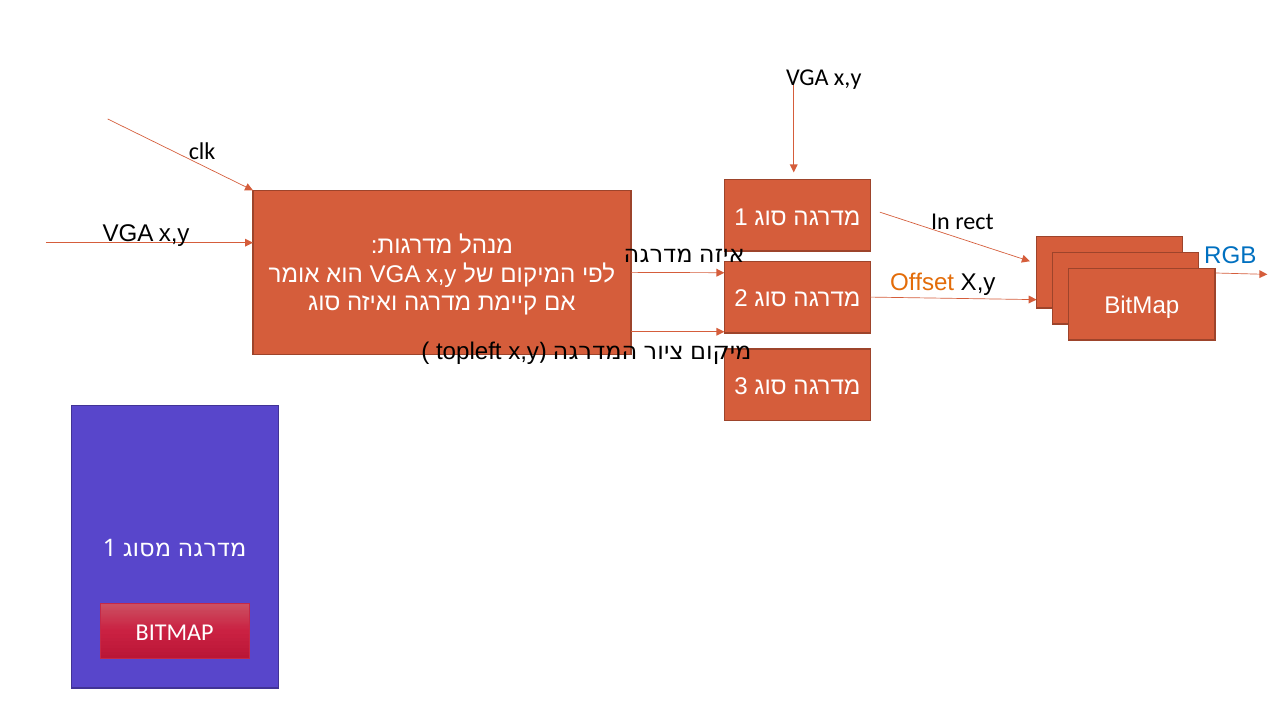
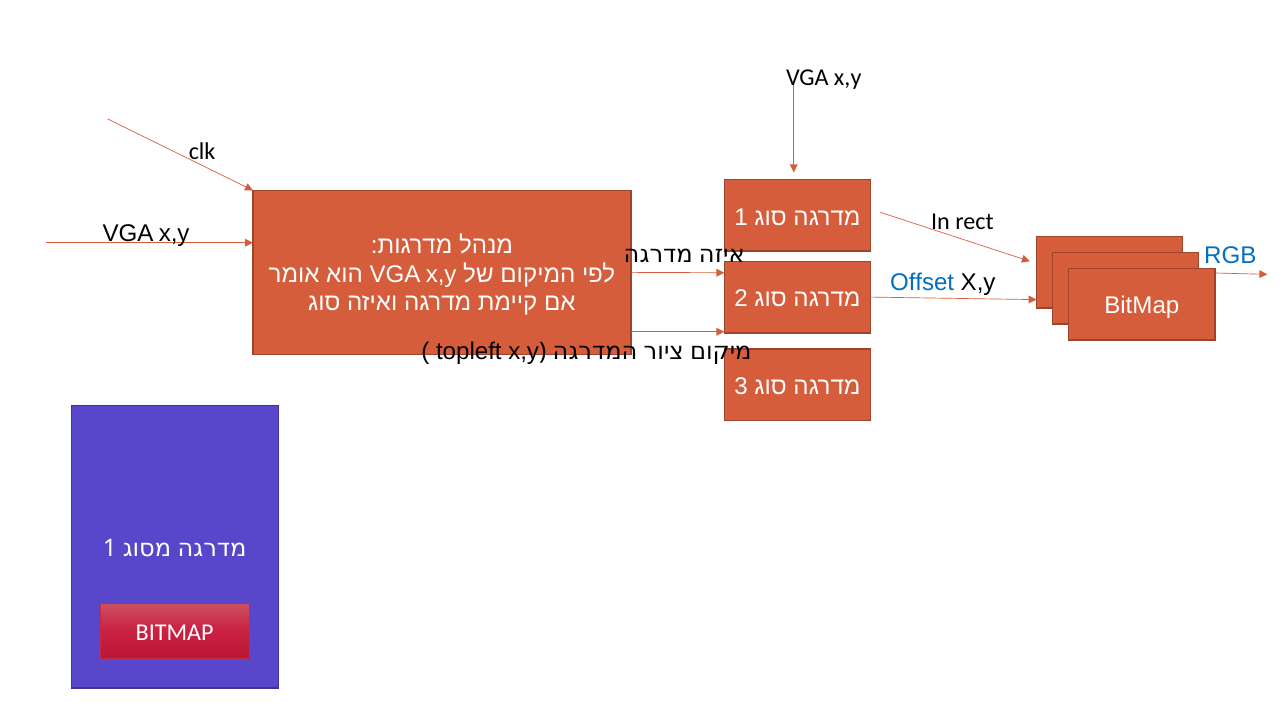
Offset colour: orange -> blue (922, 282)
